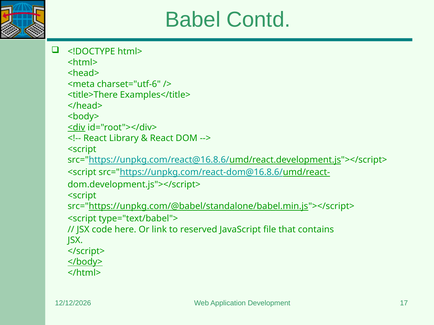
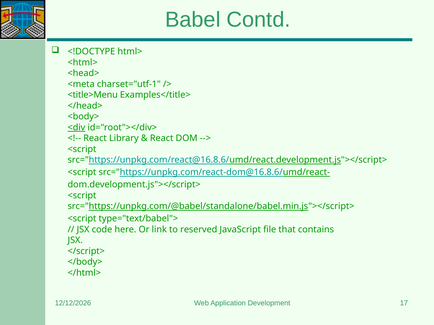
charset="utf-6: charset="utf-6 -> charset="utf-1 (129, 84)
<title>There: <title>There -> <title>Menu (93, 95)
</body> underline: present -> none (85, 262)
